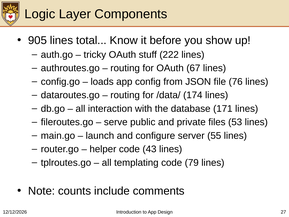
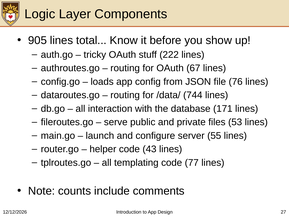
174: 174 -> 744 (193, 95)
79: 79 -> 77 (192, 162)
